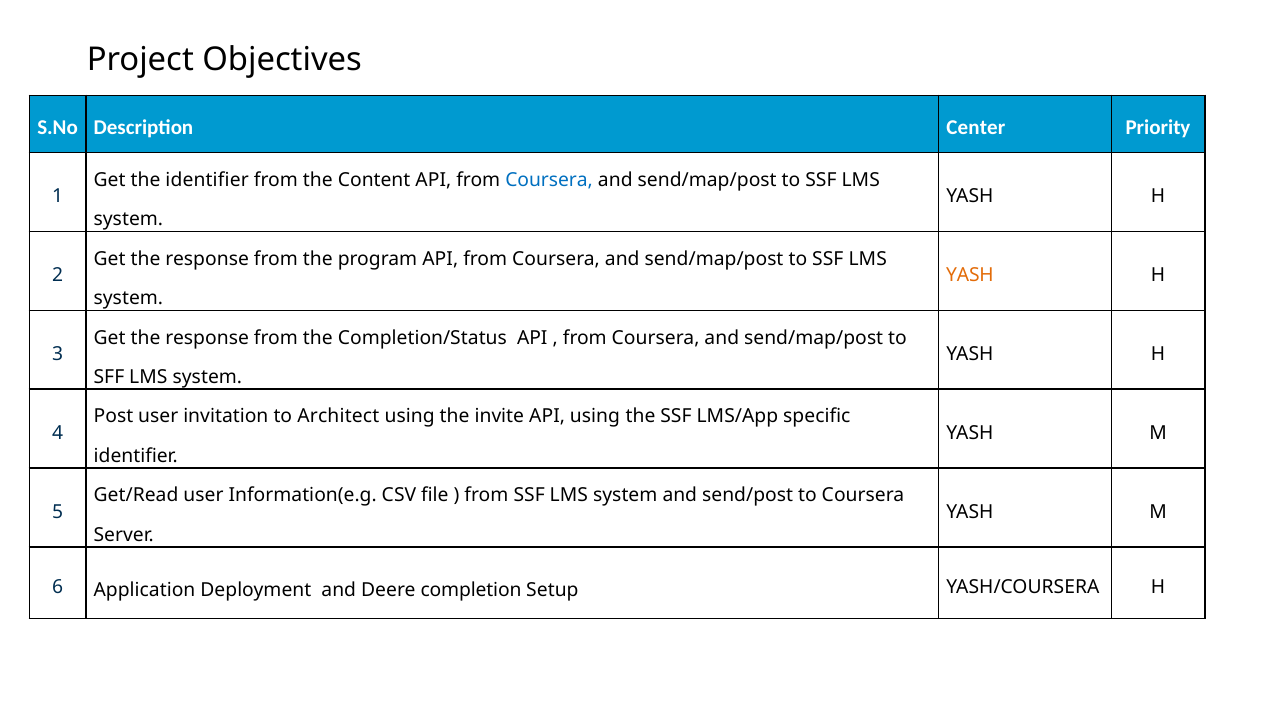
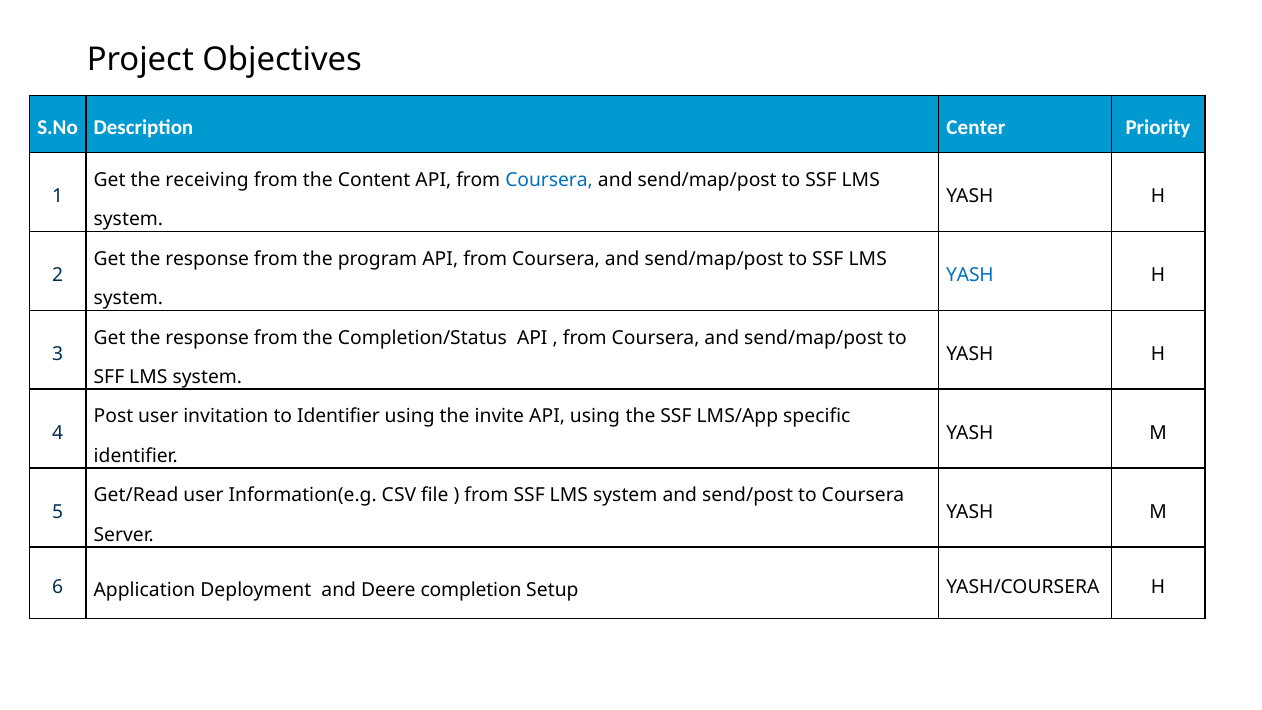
the identifier: identifier -> receiving (207, 180)
YASH colour: orange -> blue (970, 275)
to Architect: Architect -> Identifier (339, 417)
